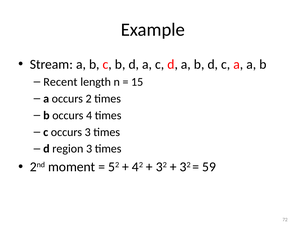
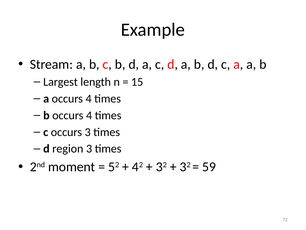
Recent: Recent -> Largest (61, 82)
a occurs 2: 2 -> 4 (89, 98)
